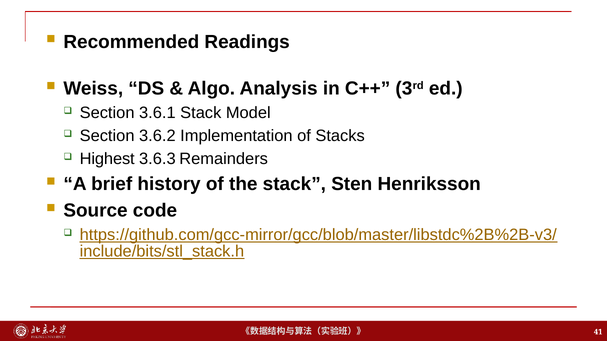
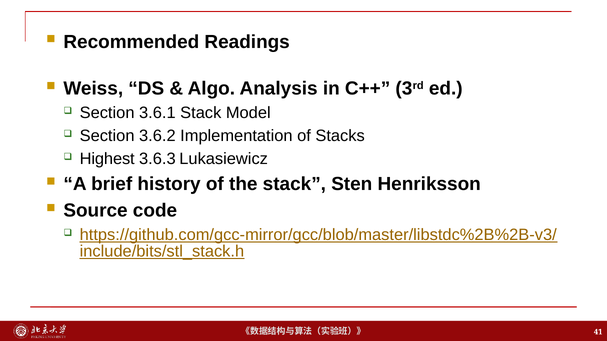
Remainders: Remainders -> Lukasiewicz (224, 159)
